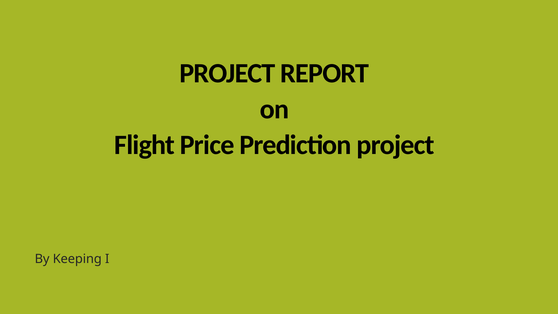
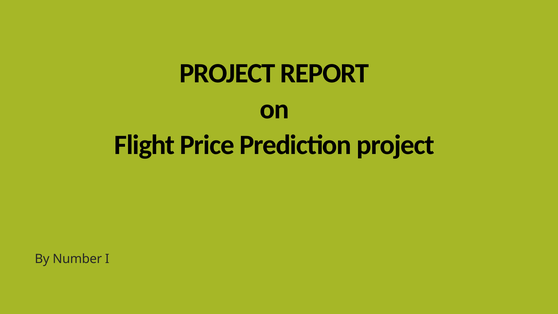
Keeping: Keeping -> Number (77, 259)
